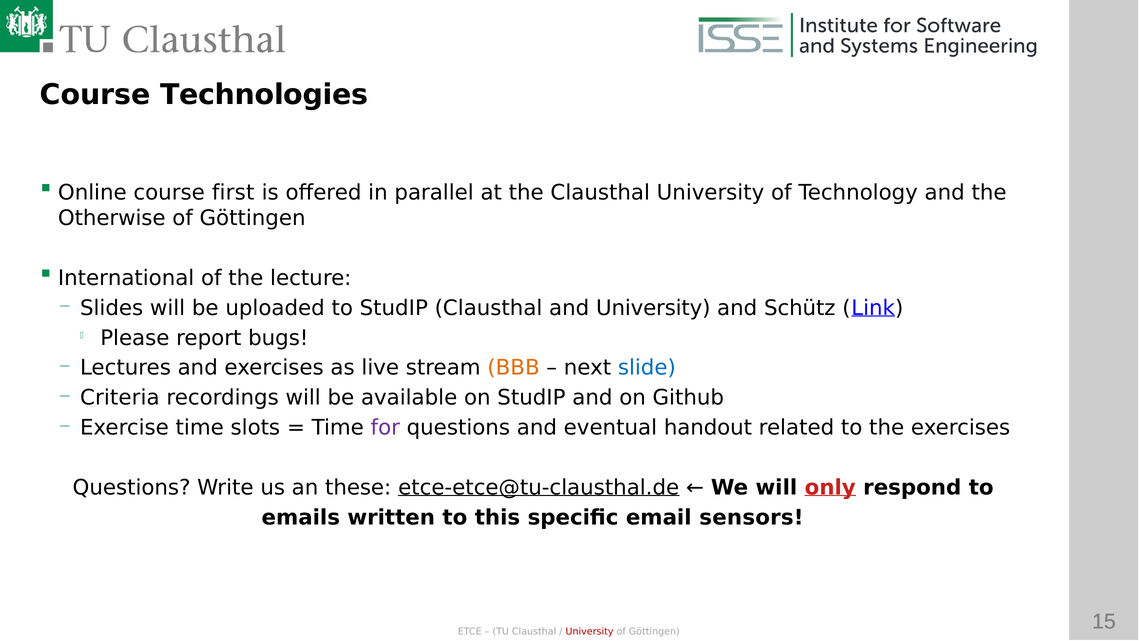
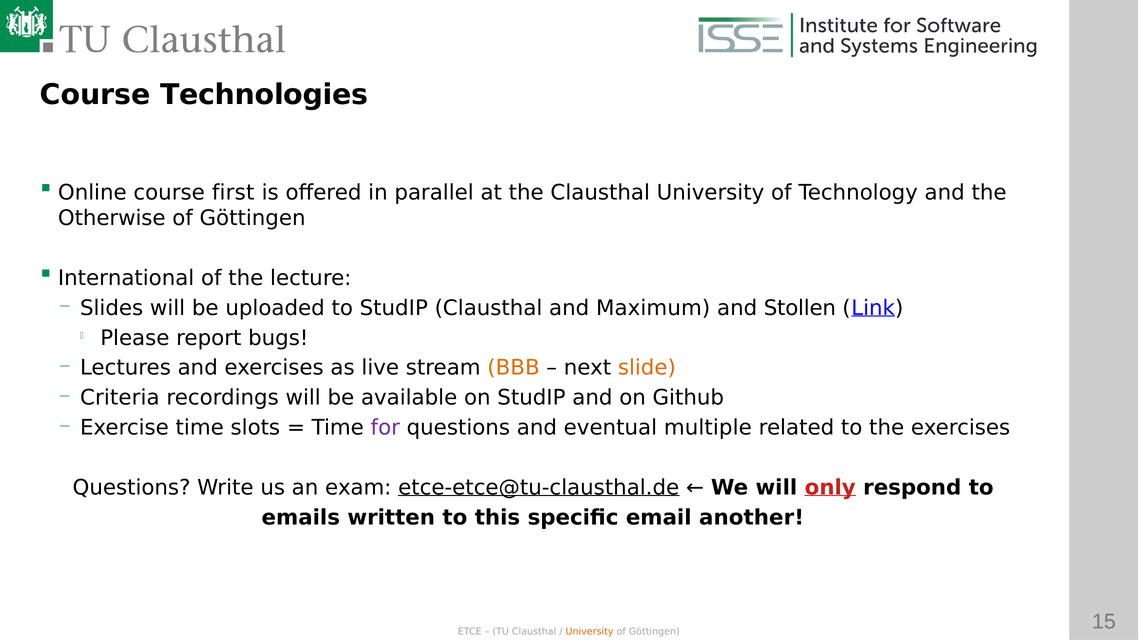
and University: University -> Maximum (653, 308)
Schütz: Schütz -> Stollen (800, 308)
slide colour: blue -> orange (647, 368)
handout: handout -> multiple (708, 428)
these: these -> exam (358, 487)
sensors: sensors -> another (752, 517)
University colour: red -> orange (590, 631)
